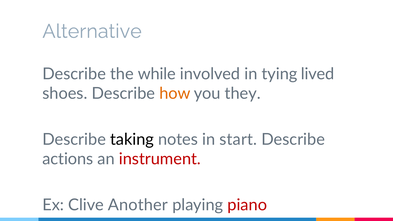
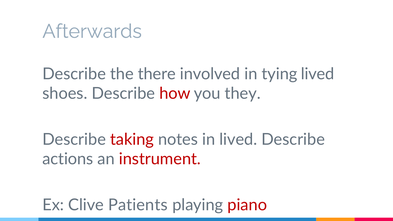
Alternative: Alternative -> Afterwards (92, 31)
while: while -> there (157, 74)
how colour: orange -> red (175, 94)
taking colour: black -> red (132, 139)
in start: start -> lived (238, 139)
Another: Another -> Patients (138, 205)
